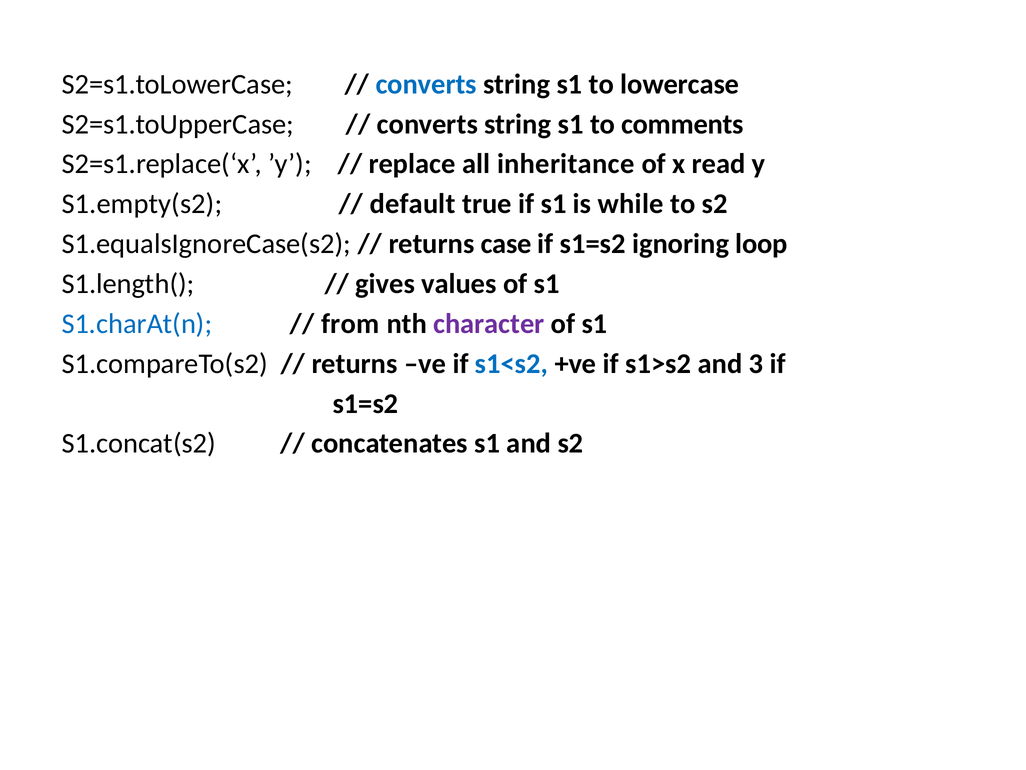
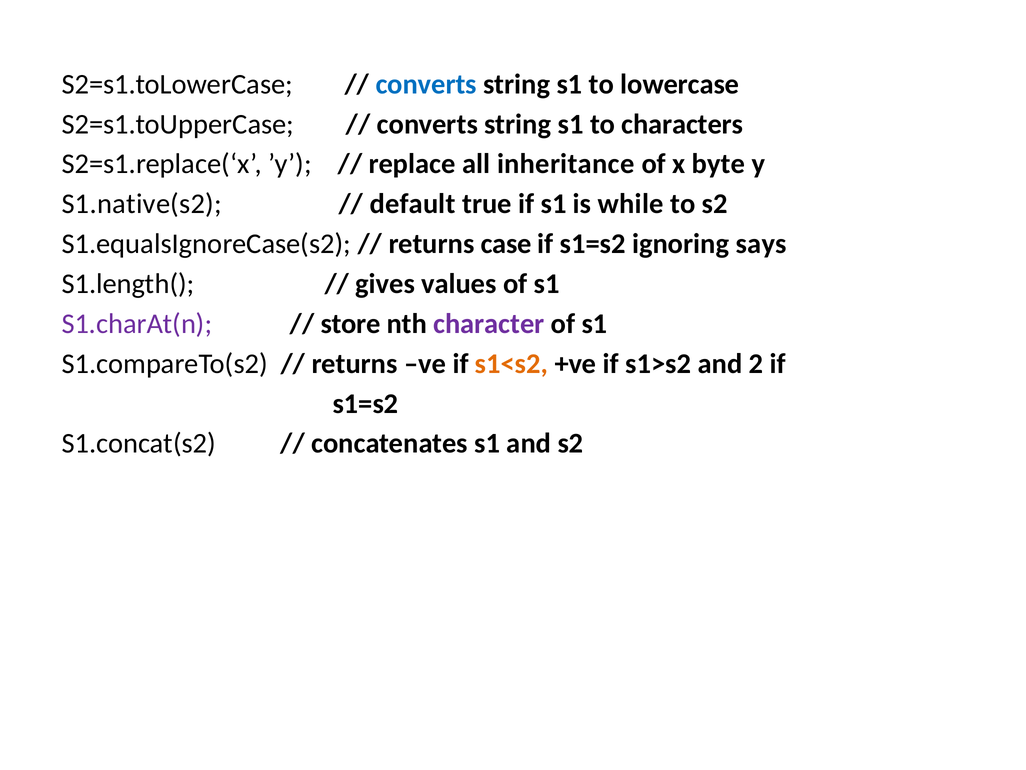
comments: comments -> characters (682, 124)
read: read -> byte (719, 164)
S1.empty(s2: S1.empty(s2 -> S1.native(s2 (142, 204)
loop: loop -> says (761, 244)
S1.charAt(n colour: blue -> purple (137, 324)
from: from -> store (351, 324)
s1<s2 colour: blue -> orange (512, 363)
3: 3 -> 2 (756, 363)
